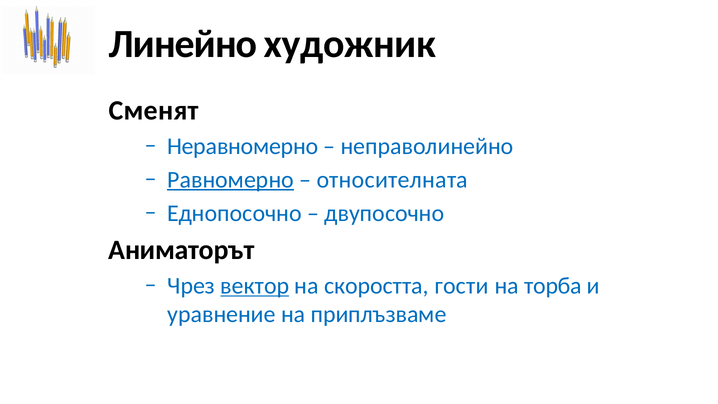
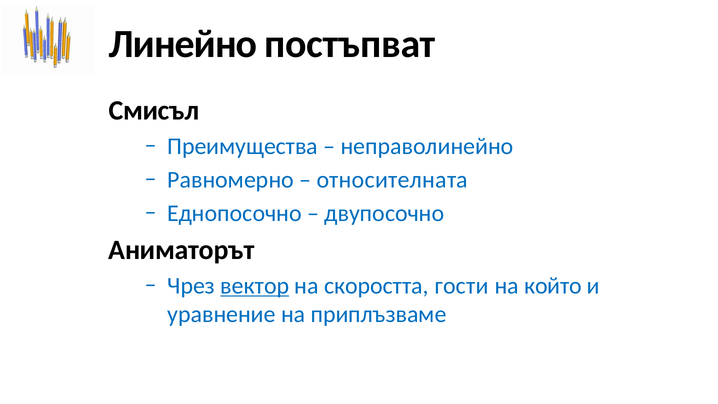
художник: художник -> постъпват (350, 44)
Сменят: Сменят -> Смисъл (154, 110)
Неравномерно: Неравномерно -> Преимущества (243, 146)
Равномерно underline: present -> none (231, 180)
торба: торба -> който (553, 286)
